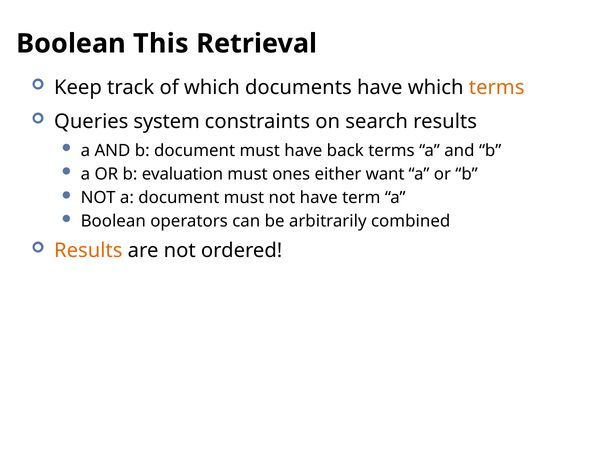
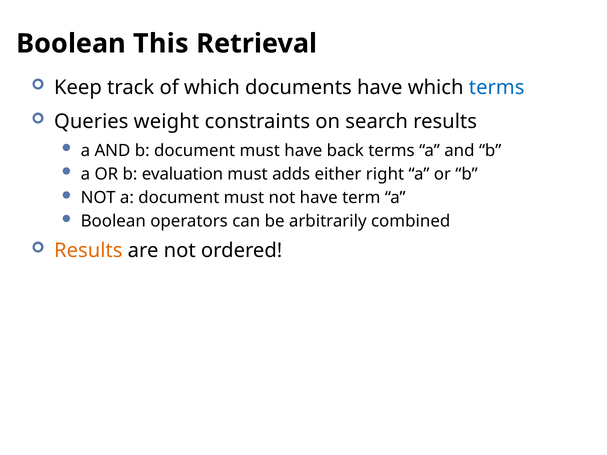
terms colour: orange -> blue (497, 87)
system: system -> weight (166, 122)
ones: ones -> adds (291, 174)
want: want -> right (385, 174)
